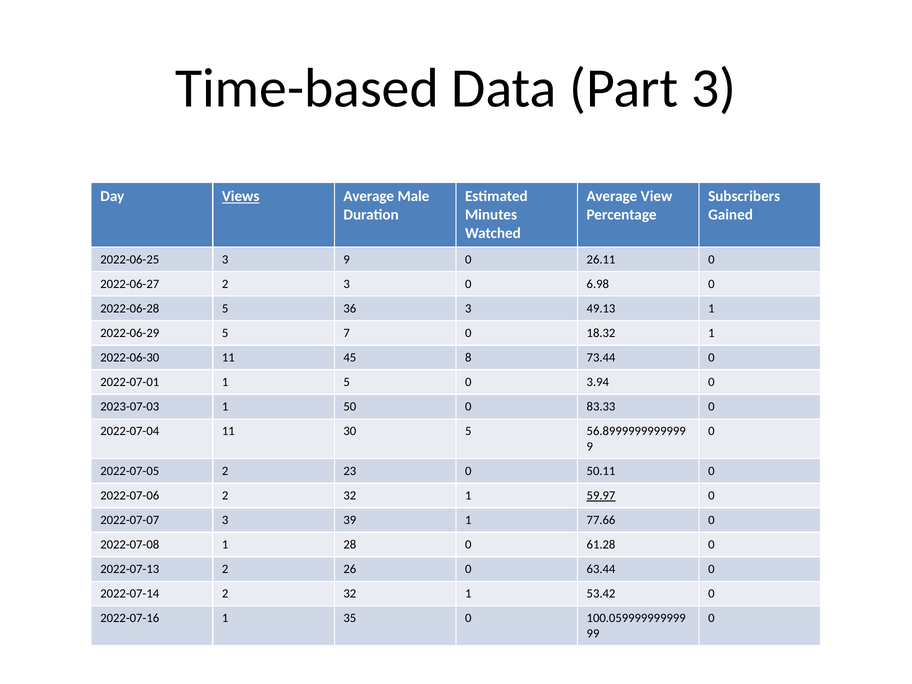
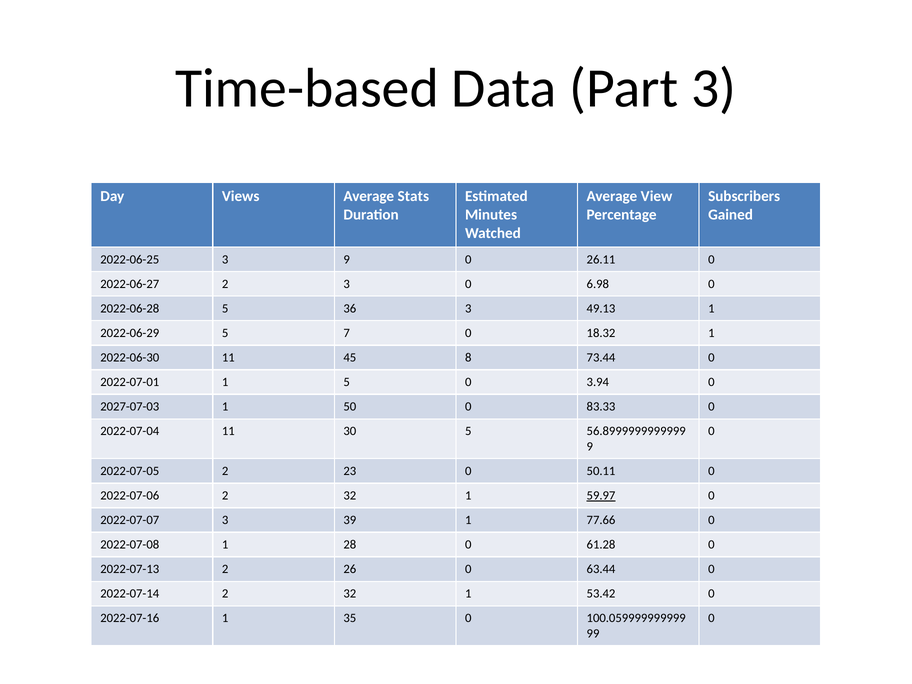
Views underline: present -> none (241, 196)
Male: Male -> Stats (413, 196)
2023-07-03: 2023-07-03 -> 2027-07-03 (130, 407)
